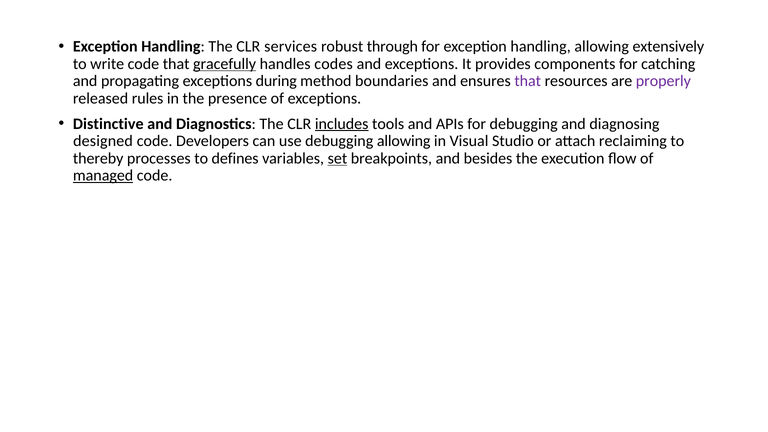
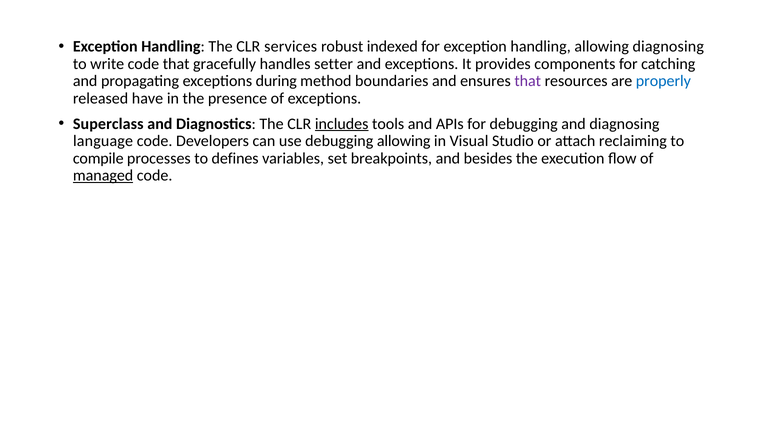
through: through -> indexed (392, 47)
allowing extensively: extensively -> diagnosing (668, 47)
gracefully underline: present -> none (225, 64)
codes: codes -> setter (334, 64)
properly colour: purple -> blue (663, 81)
rules: rules -> have (148, 98)
Distinctive: Distinctive -> Superclass (108, 124)
designed: designed -> language (103, 141)
thereby: thereby -> compile (98, 158)
set underline: present -> none (337, 158)
